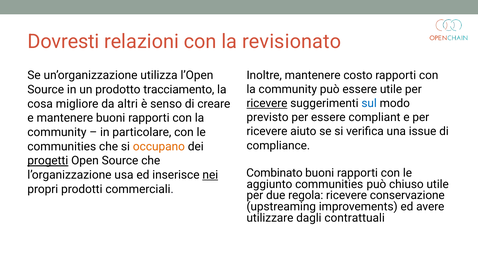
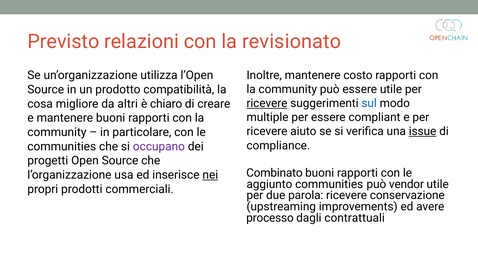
Dovresti: Dovresti -> Previsto (63, 42)
tracciamento: tracciamento -> compatibilità (179, 90)
senso: senso -> chiaro (166, 104)
previsto: previsto -> multiple (268, 117)
issue underline: none -> present (423, 131)
occupano colour: orange -> purple (159, 146)
progetti underline: present -> none (48, 161)
chiuso: chiuso -> vendor (406, 184)
regola: regola -> parola (306, 195)
utilizzare: utilizzare -> processo (270, 218)
